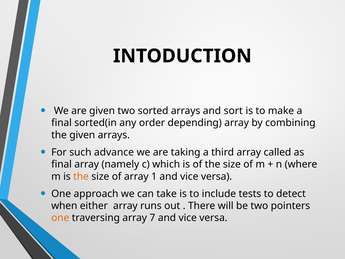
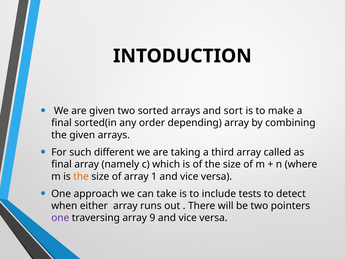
advance: advance -> different (114, 152)
one colour: orange -> purple (60, 218)
7: 7 -> 9 (152, 218)
